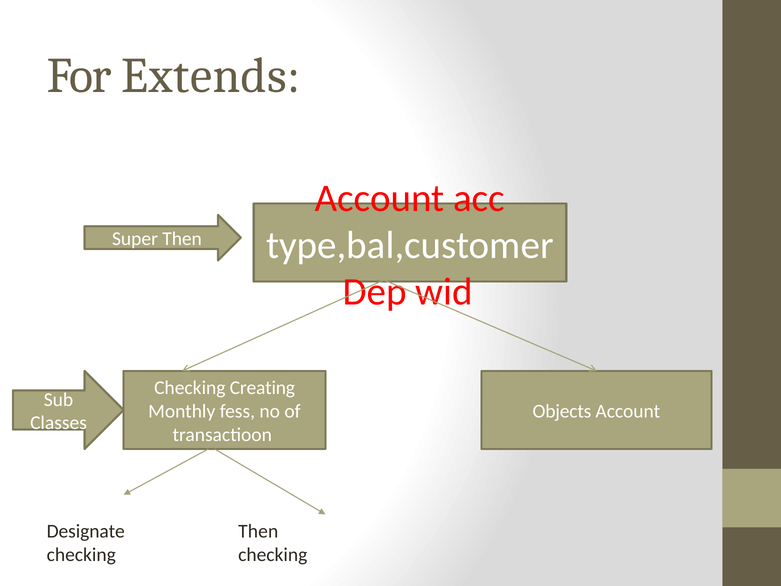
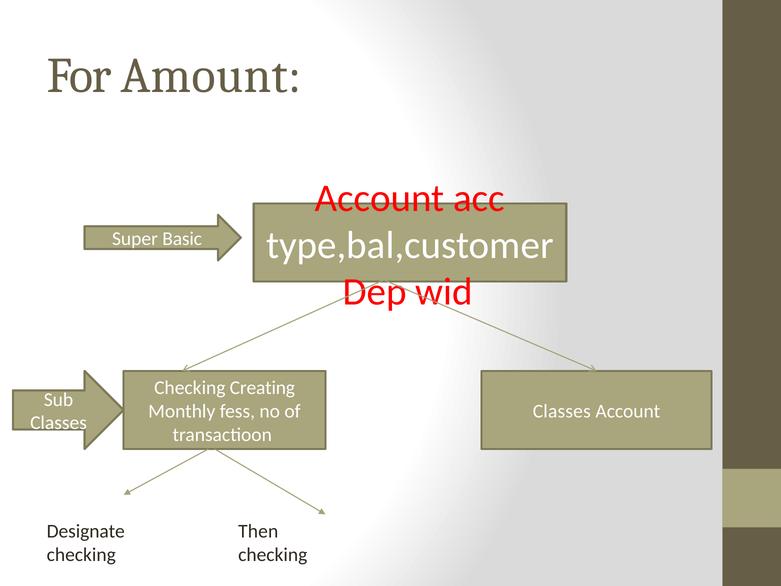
Extends: Extends -> Amount (211, 76)
Super Then: Then -> Basic (182, 239)
Objects: Objects -> Classes (562, 411)
